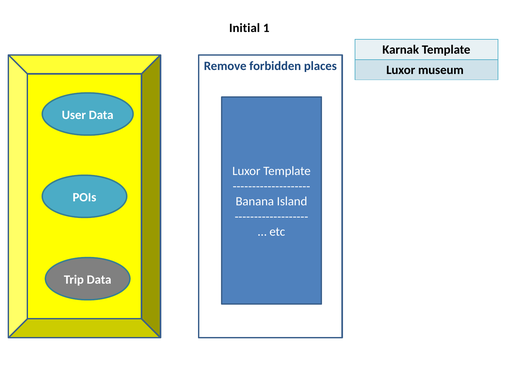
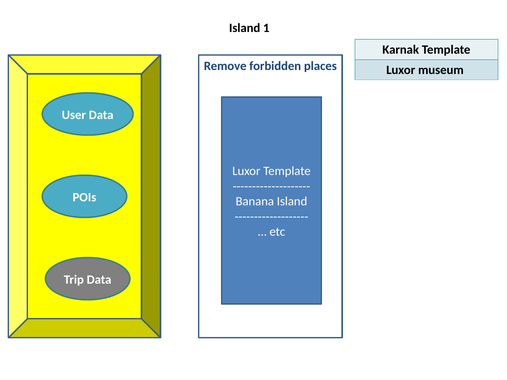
Initial: Initial -> Island (245, 28)
